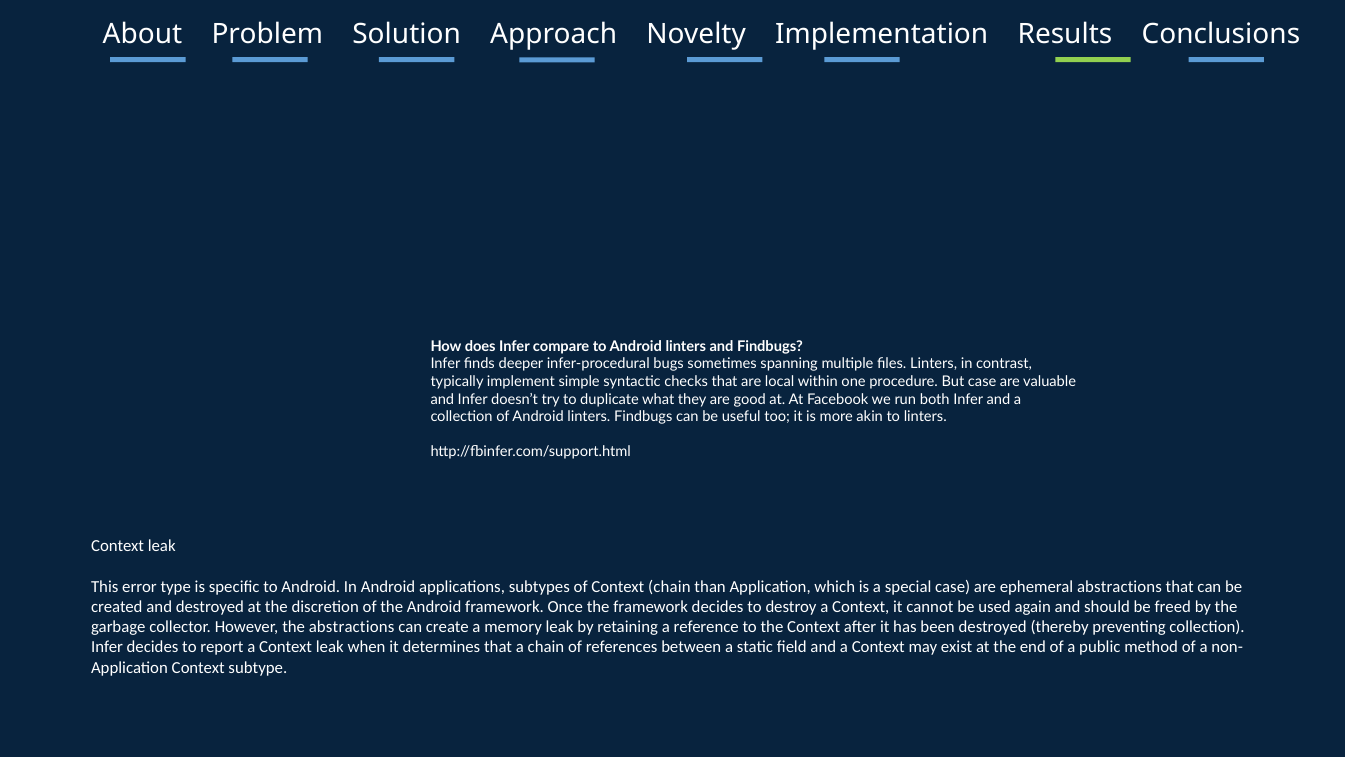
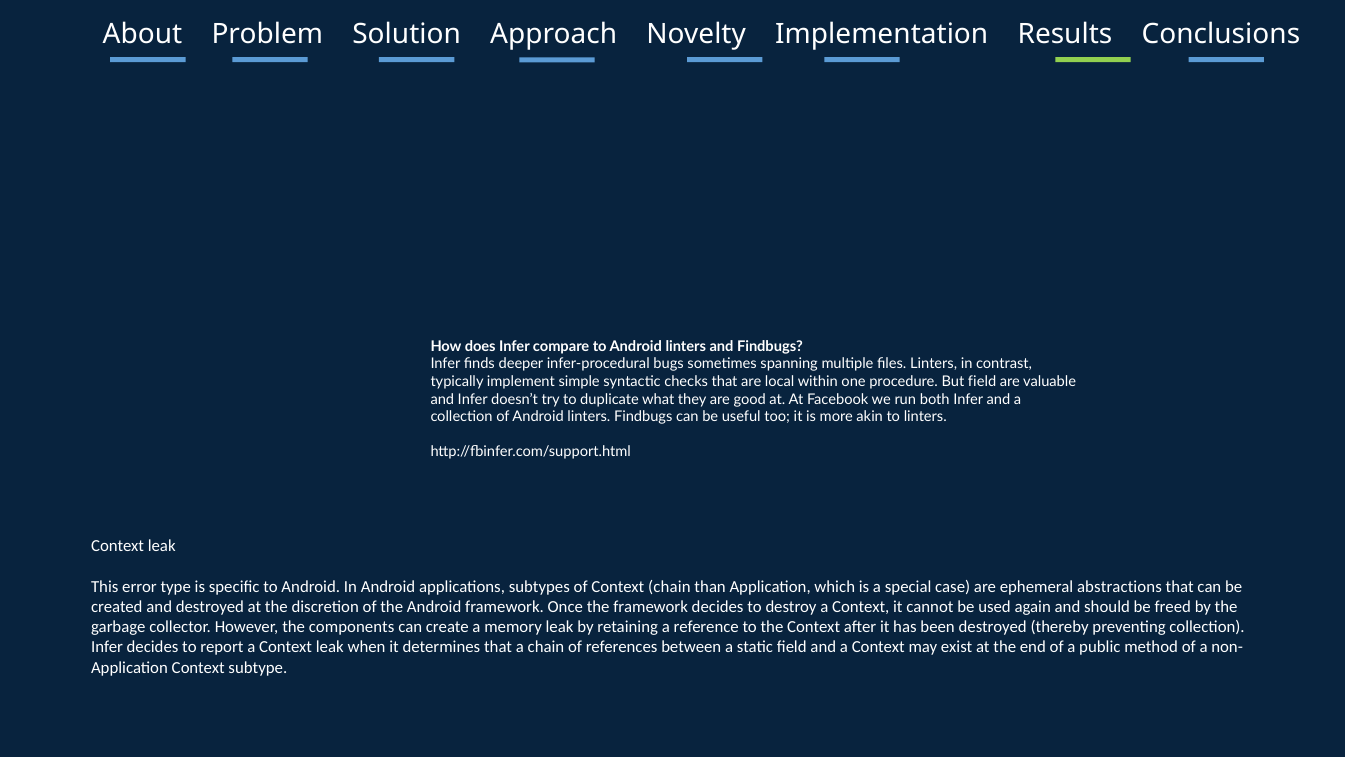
But case: case -> field (982, 381)
the abstractions: abstractions -> components (352, 627)
